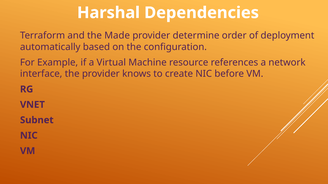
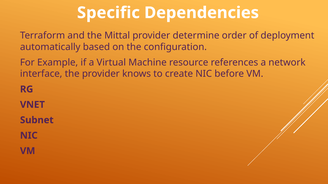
Harshal: Harshal -> Specific (108, 13)
Made: Made -> Mittal (117, 36)
